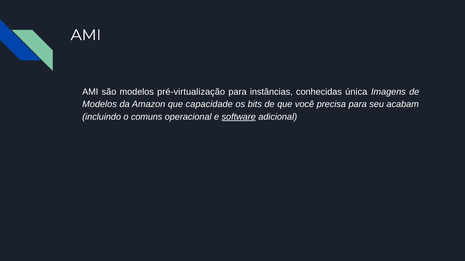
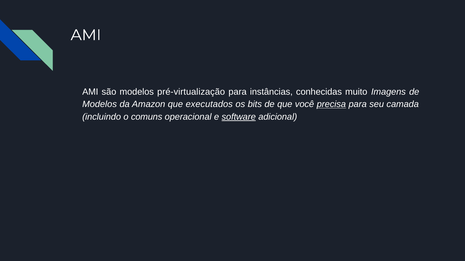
única: única -> muito (356, 92)
capacidade: capacidade -> executados (209, 104)
precisa underline: none -> present (331, 104)
acabam: acabam -> camada (403, 104)
